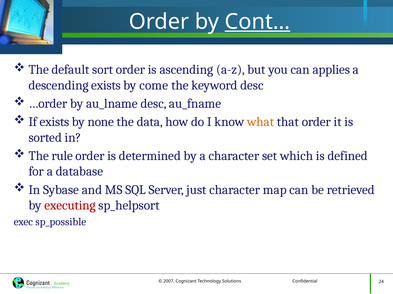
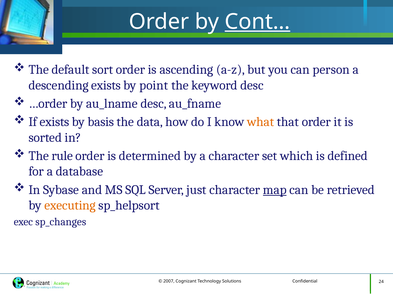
applies: applies -> person (331, 70)
come: come -> point (154, 85)
none: none -> basis (101, 122)
map underline: none -> present (275, 190)
executing colour: red -> orange (70, 206)
sp_possible: sp_possible -> sp_changes (61, 222)
